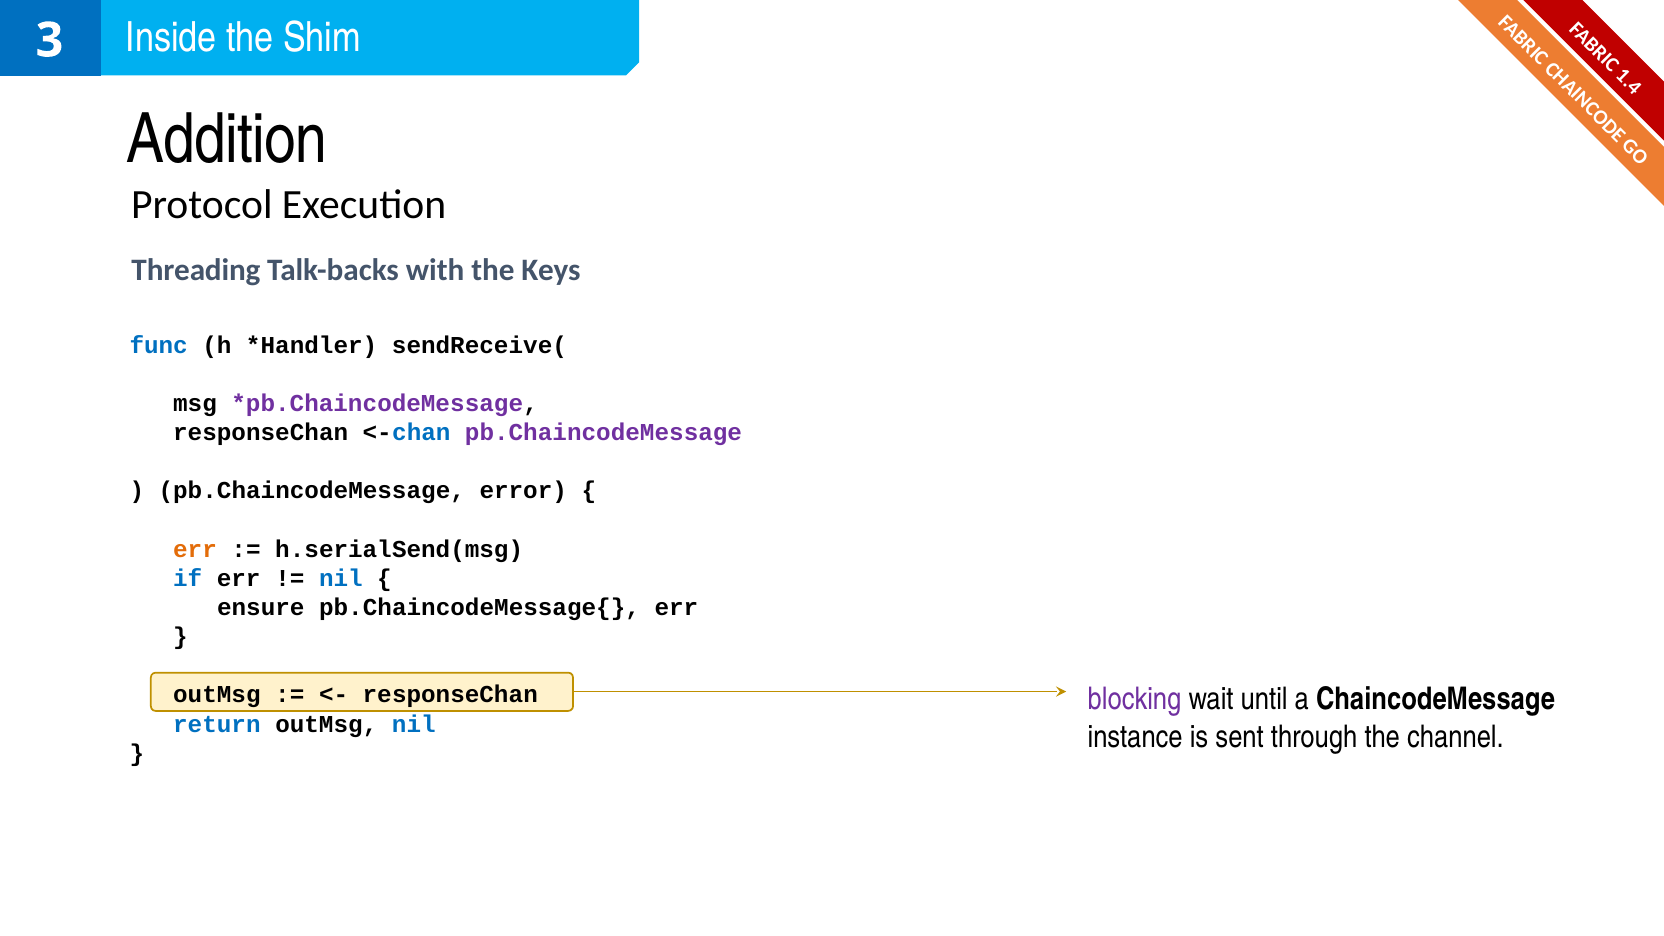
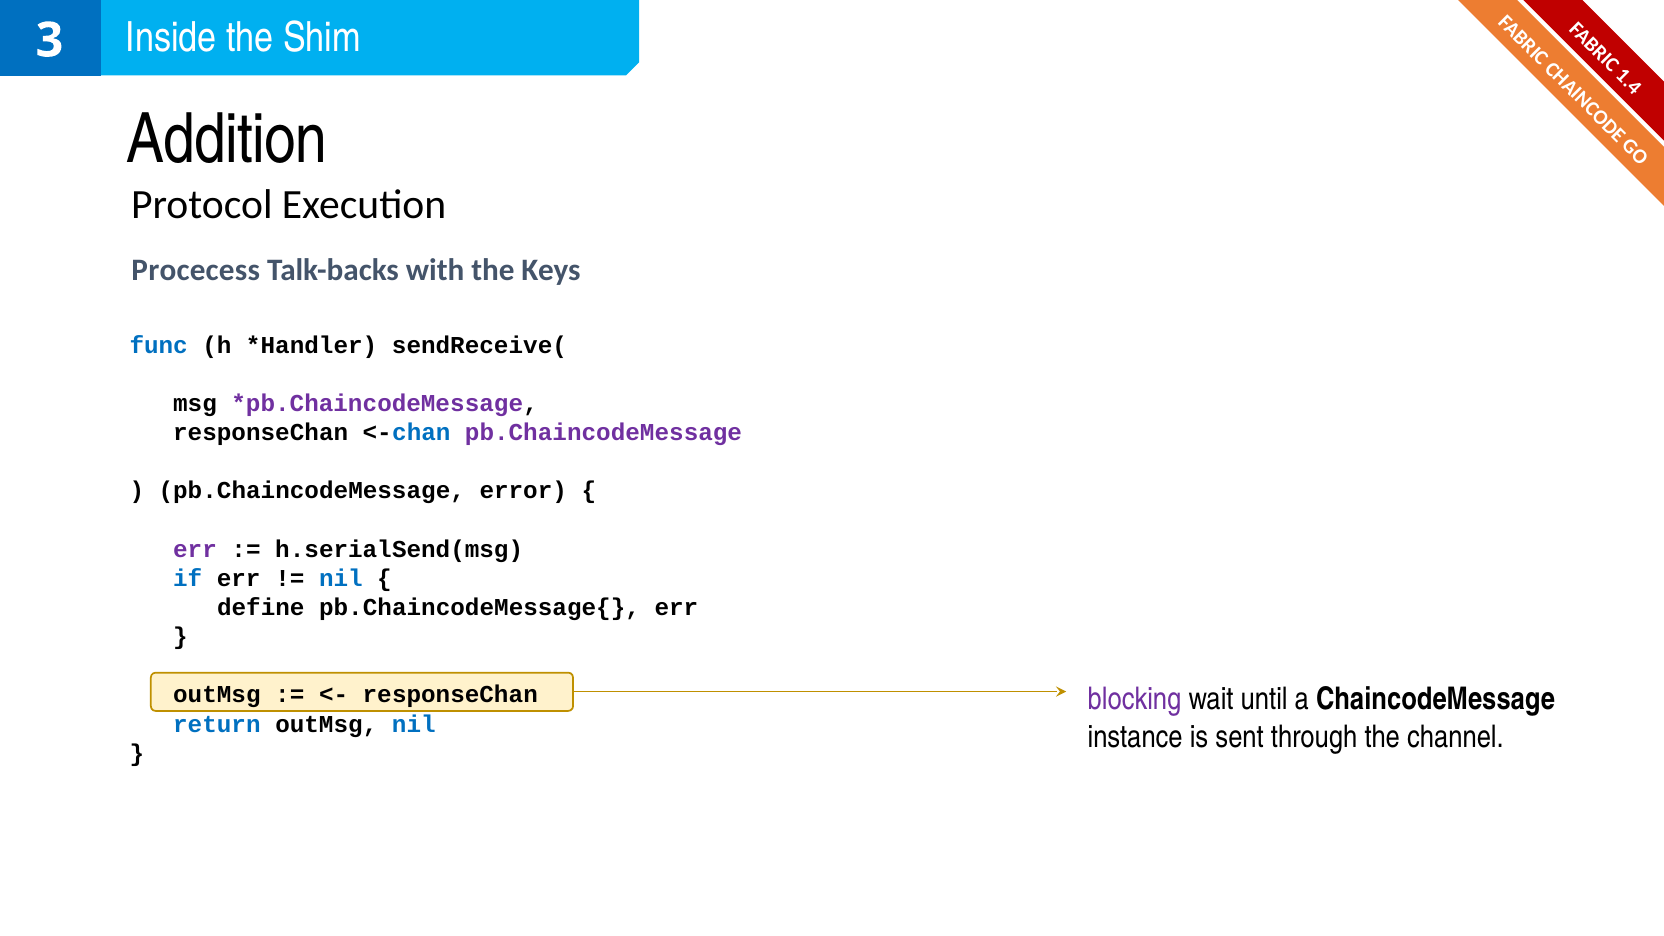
Threading: Threading -> Procecess (196, 270)
err colour: orange -> purple (195, 549)
ensure: ensure -> define (261, 607)
